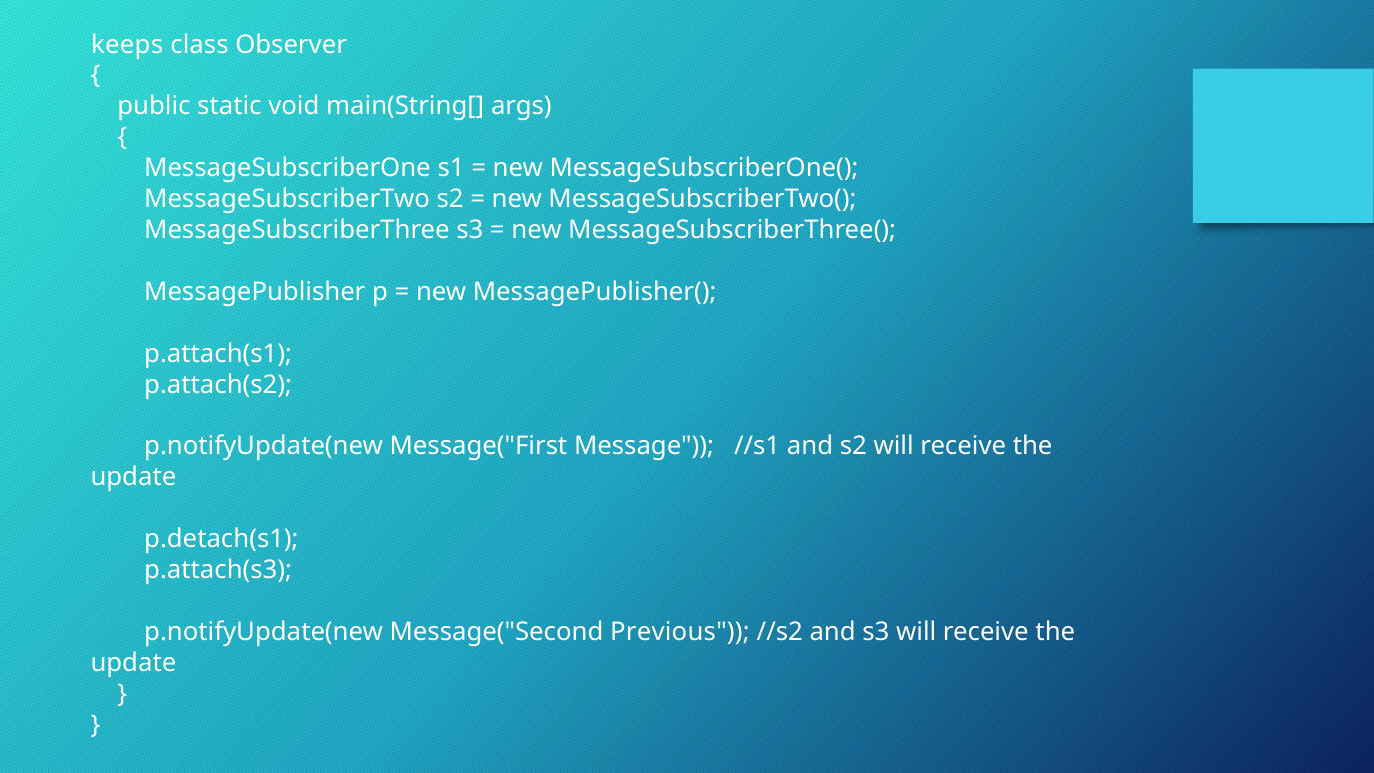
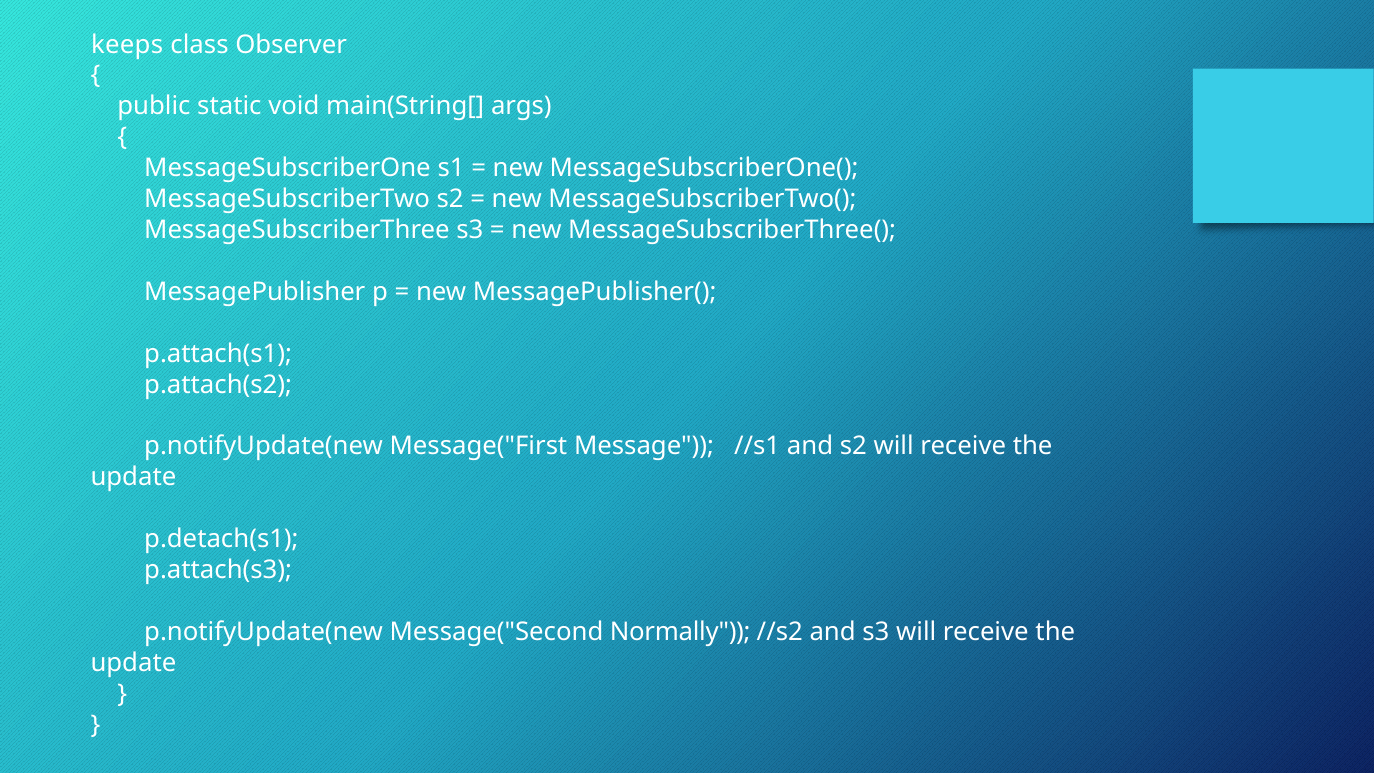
Previous: Previous -> Normally (680, 632)
